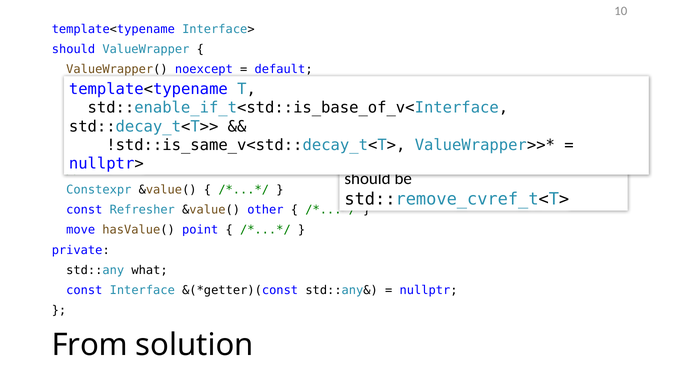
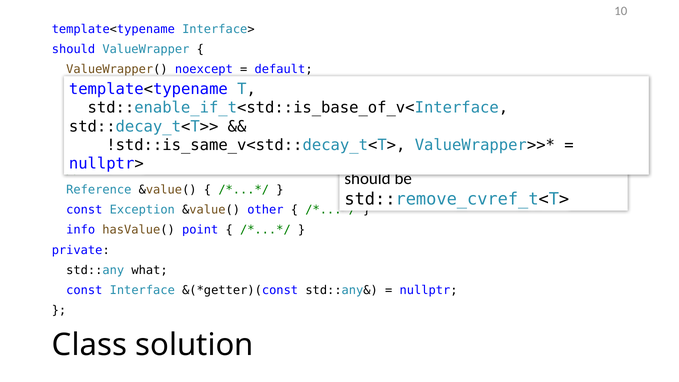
Constexpr: Constexpr -> Reference (99, 190)
Refresher: Refresher -> Exception (142, 210)
move: move -> info (81, 230)
From: From -> Class (89, 345)
